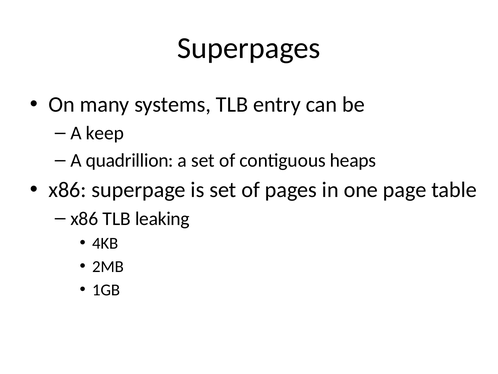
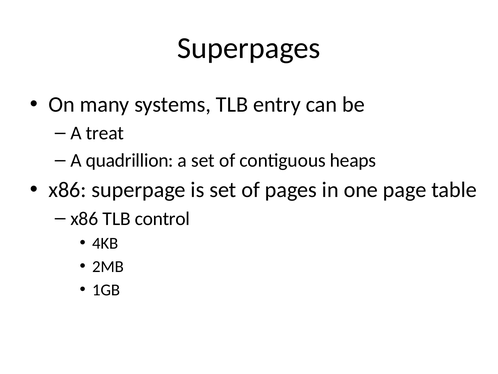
keep: keep -> treat (105, 133)
leaking: leaking -> control (162, 218)
